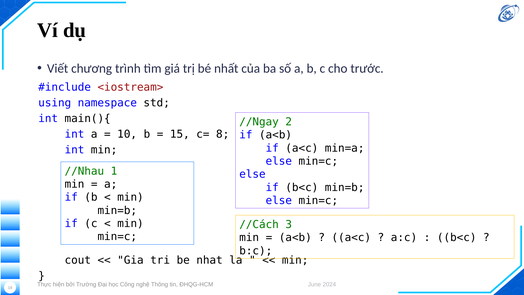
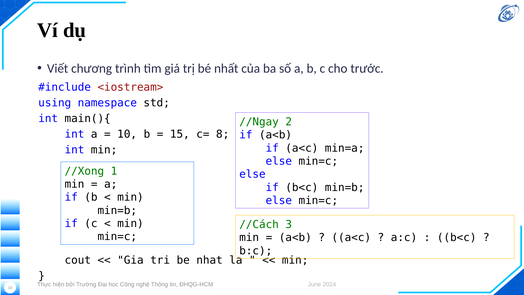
//Nhau: //Nhau -> //Xong (84, 171)
